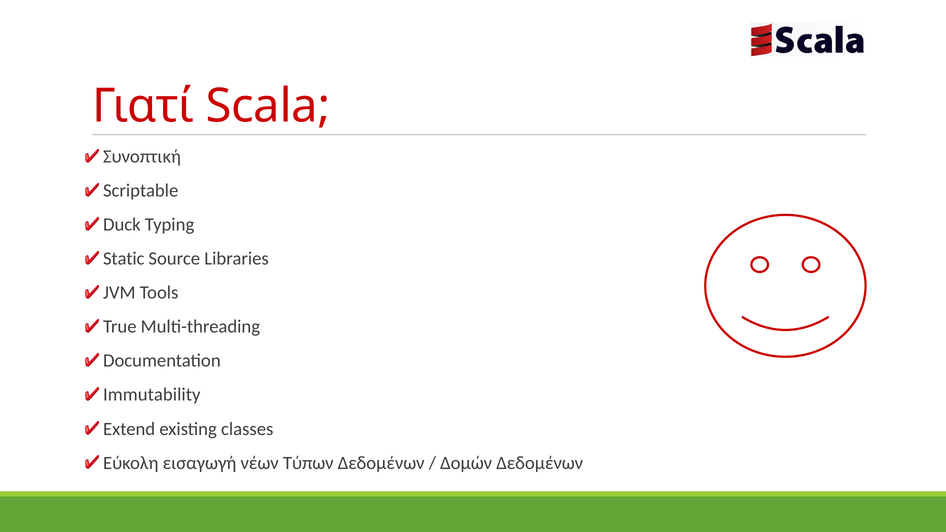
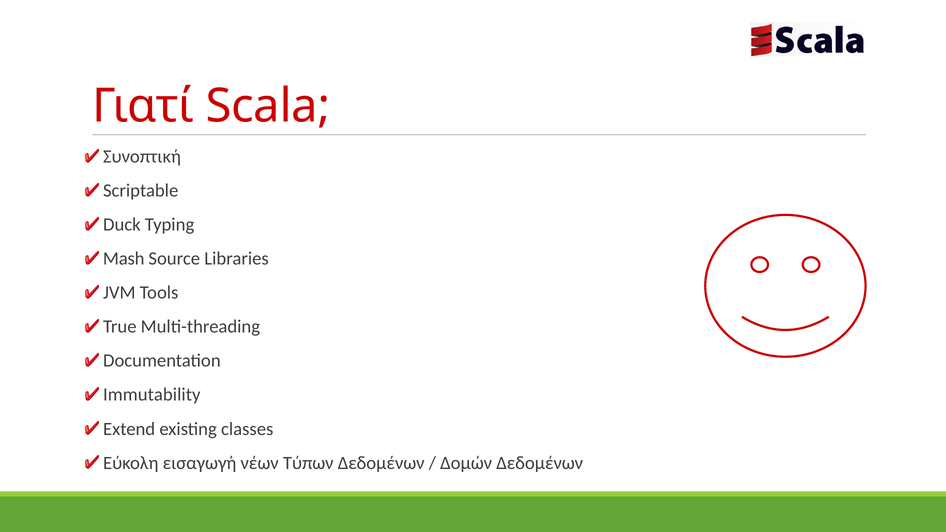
Static: Static -> Mash (124, 259)
